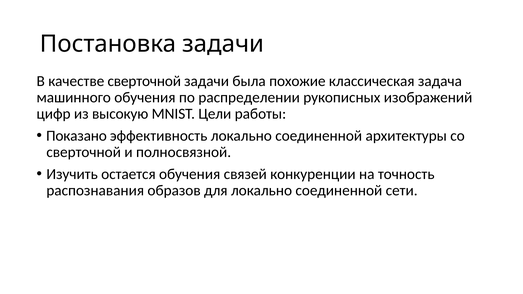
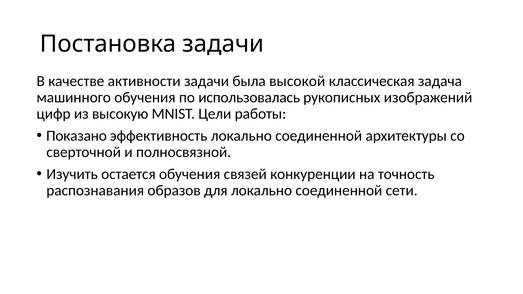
качестве сверточной: сверточной -> активности (144, 81)
похожие: похожие -> высокой (297, 81)
распределении: распределении -> использовалась (249, 98)
